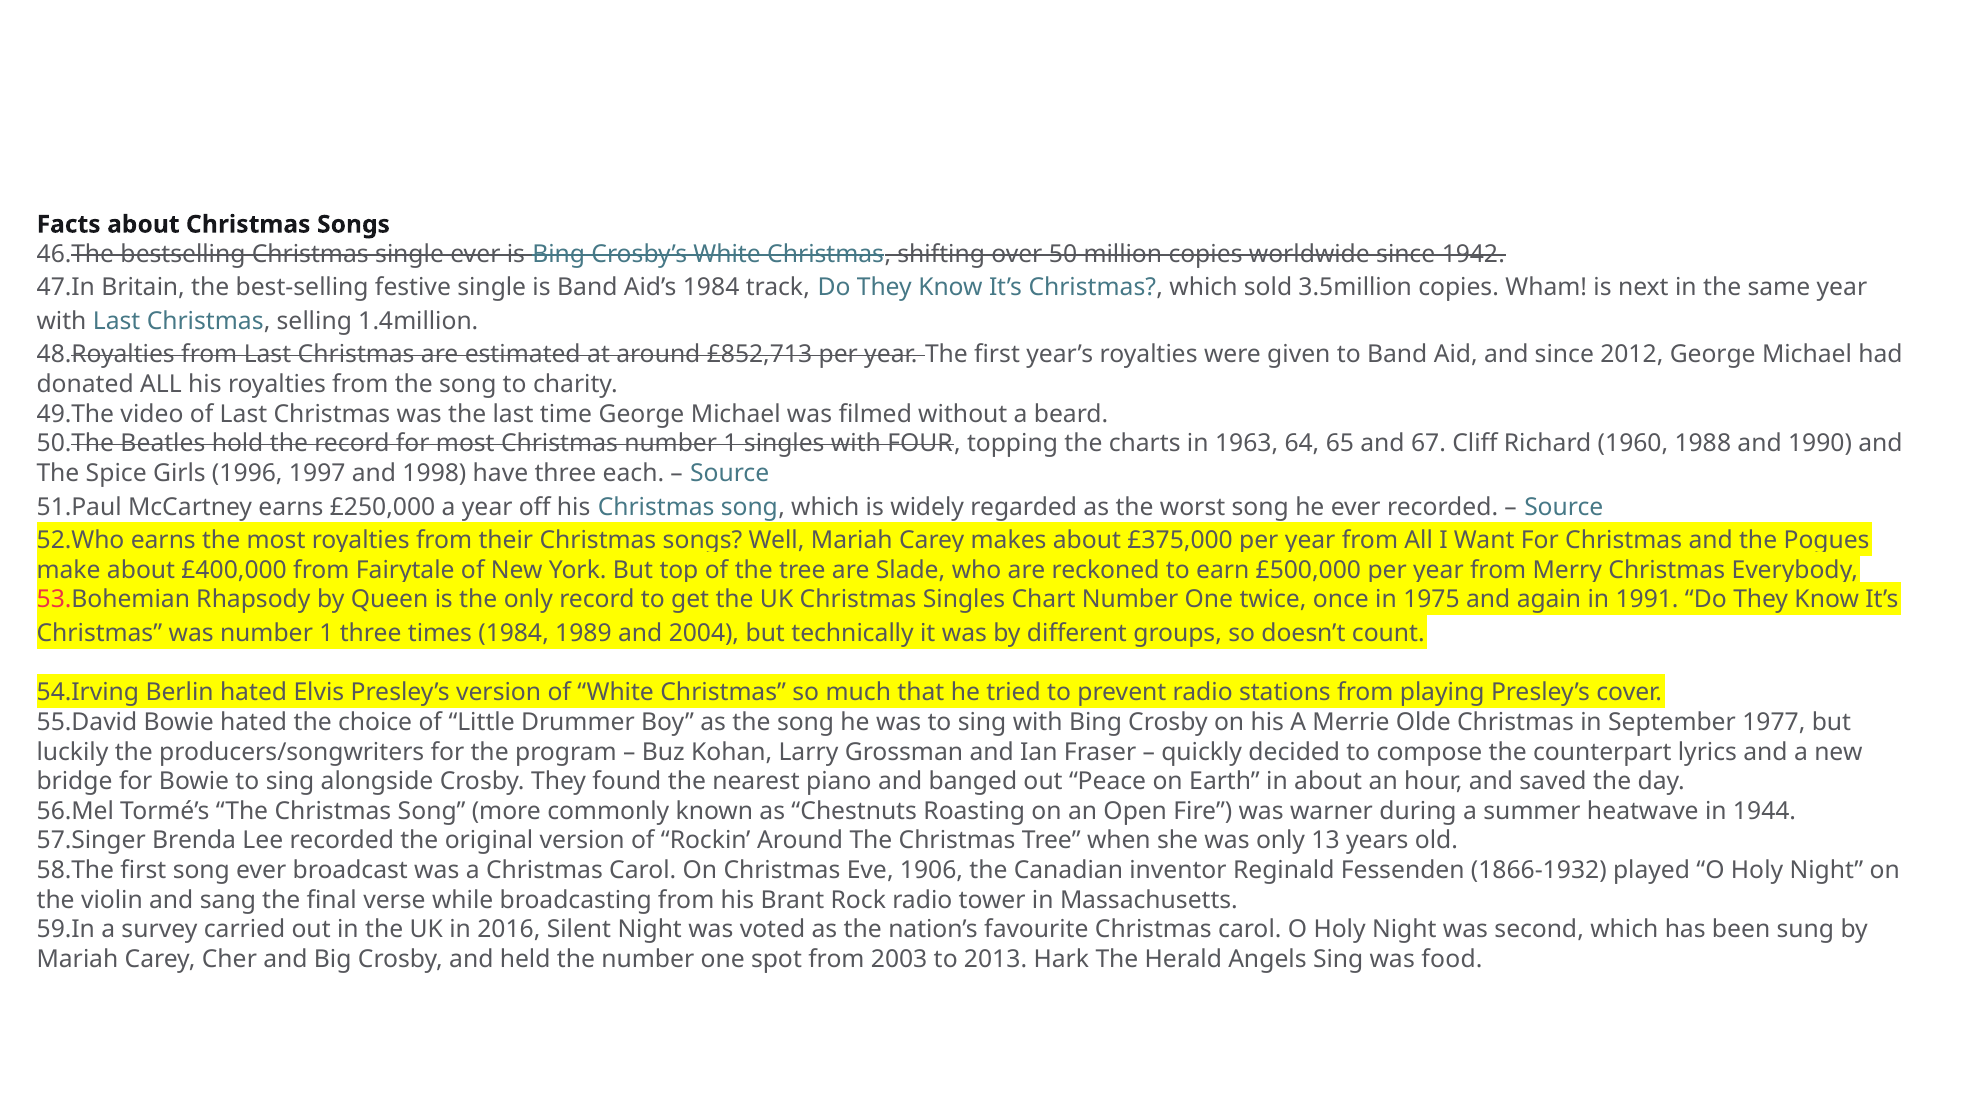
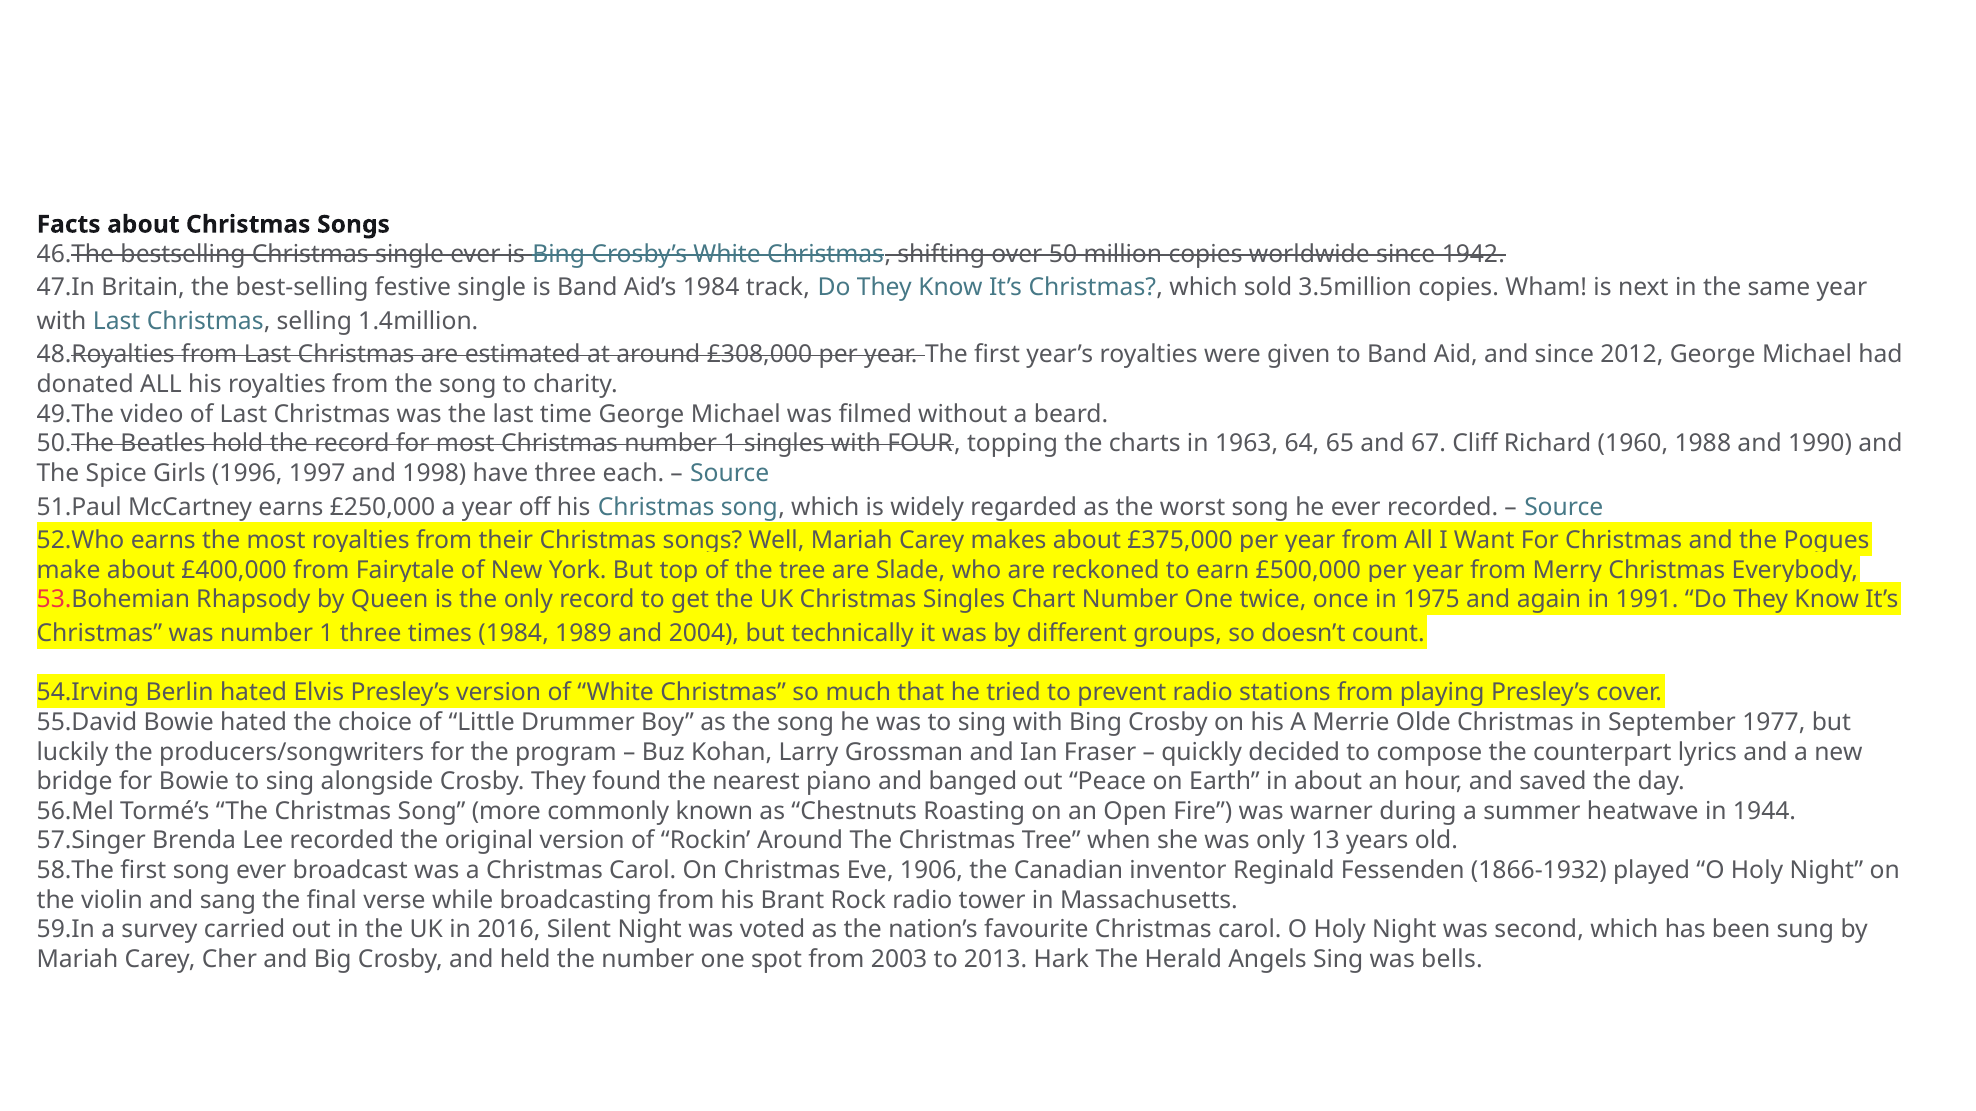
£852,713: £852,713 -> £308,000 (759, 355)
food: food -> bells (1452, 960)
